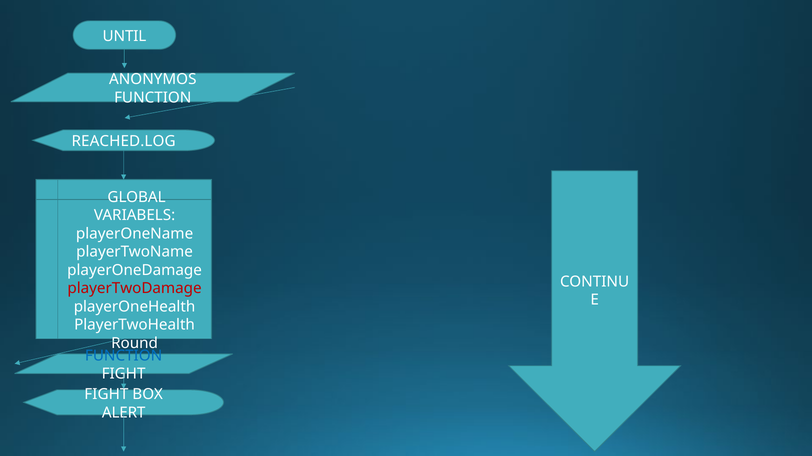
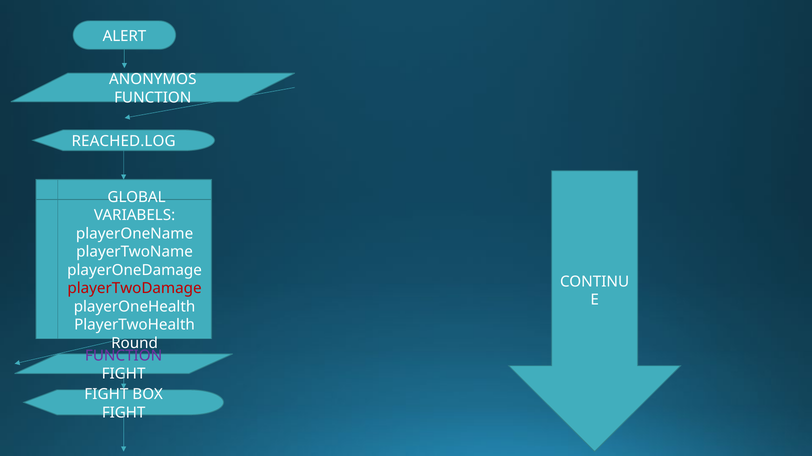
UNTIL: UNTIL -> ALERT (124, 36)
FUNCTION colour: blue -> purple (124, 356)
ALERT: ALERT -> FIGHT (124, 413)
